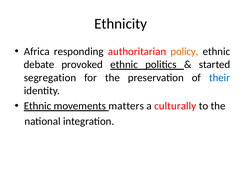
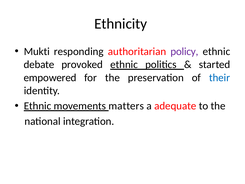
Africa: Africa -> Mukti (37, 51)
policy colour: orange -> purple (184, 51)
segregation: segregation -> empowered (50, 78)
culturally: culturally -> adequate (175, 106)
